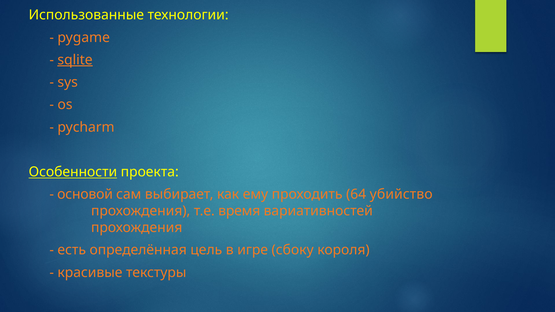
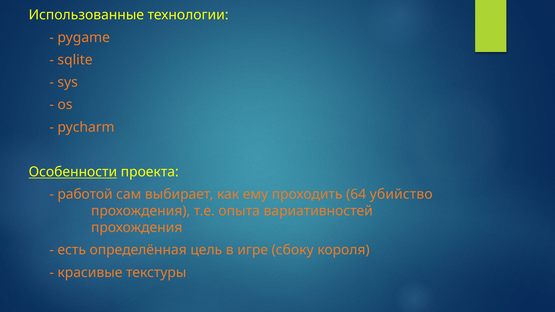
sqlite underline: present -> none (75, 60)
основой: основой -> работой (85, 194)
время: время -> опыта (239, 211)
